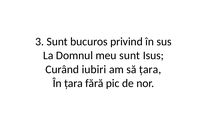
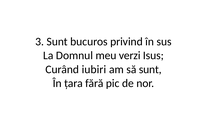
meu sunt: sunt -> verzi (130, 55)
să țara: țara -> sunt (150, 69)
